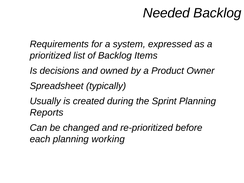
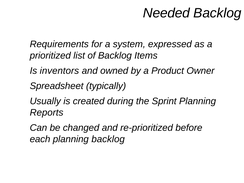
decisions: decisions -> inventors (59, 71)
planning working: working -> backlog (108, 139)
